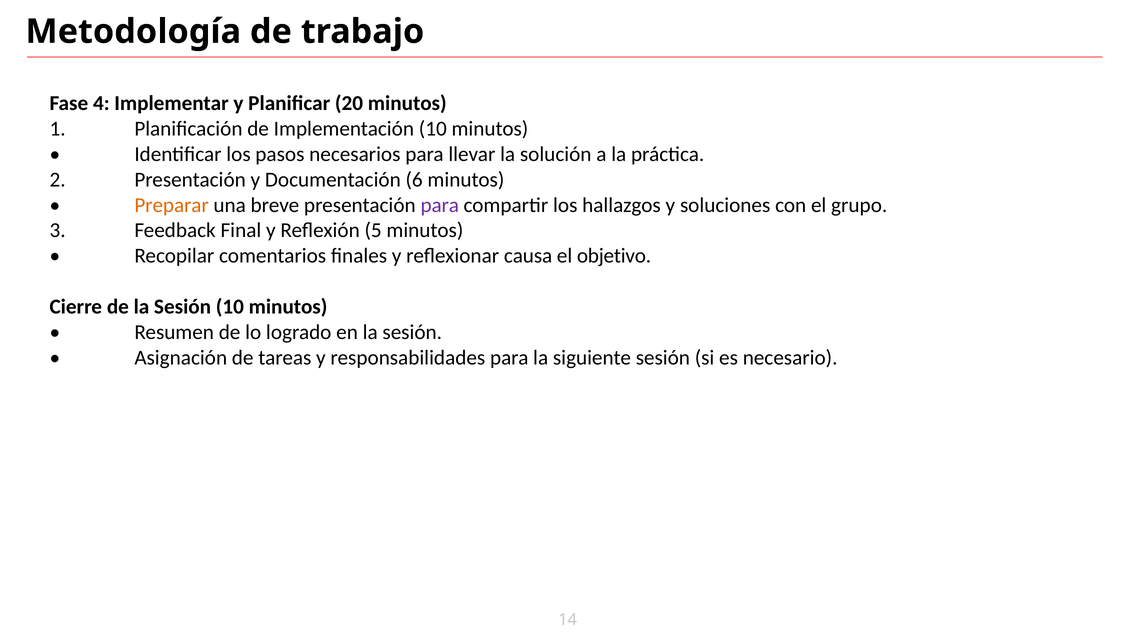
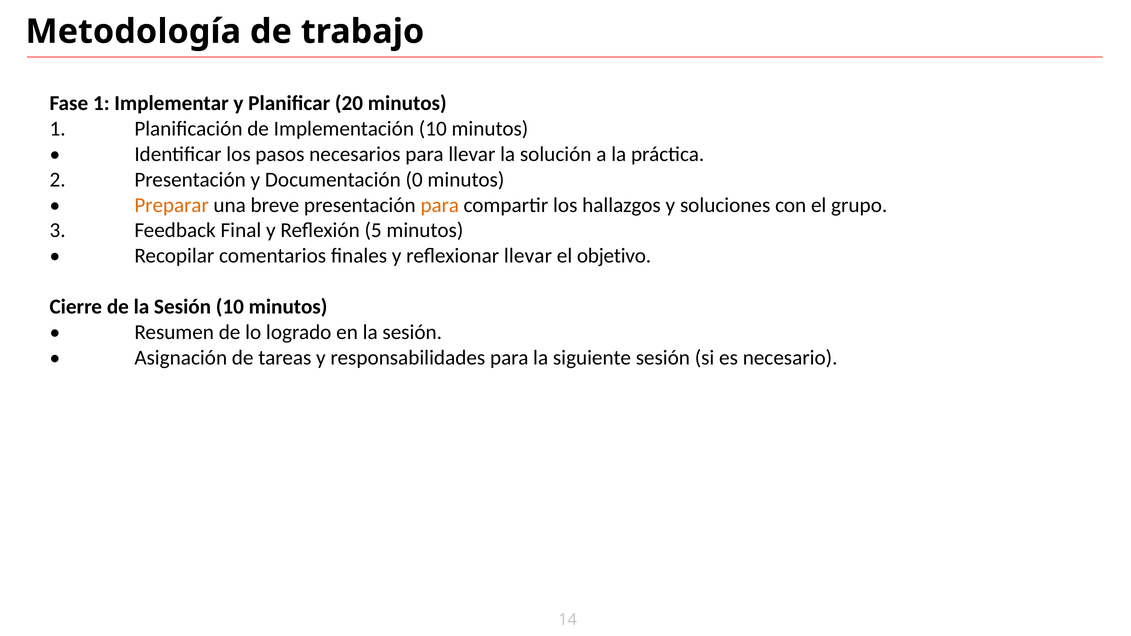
Fase 4: 4 -> 1 (101, 103)
6: 6 -> 0 (414, 180)
para colour: purple -> orange (440, 205)
reflexionar causa: causa -> llevar (528, 256)
